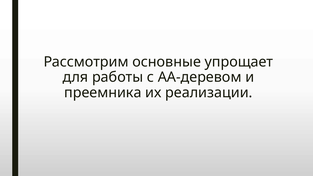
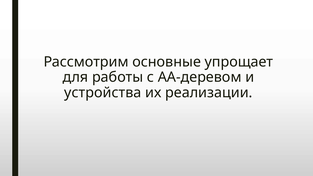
преемника: преемника -> устройства (103, 93)
